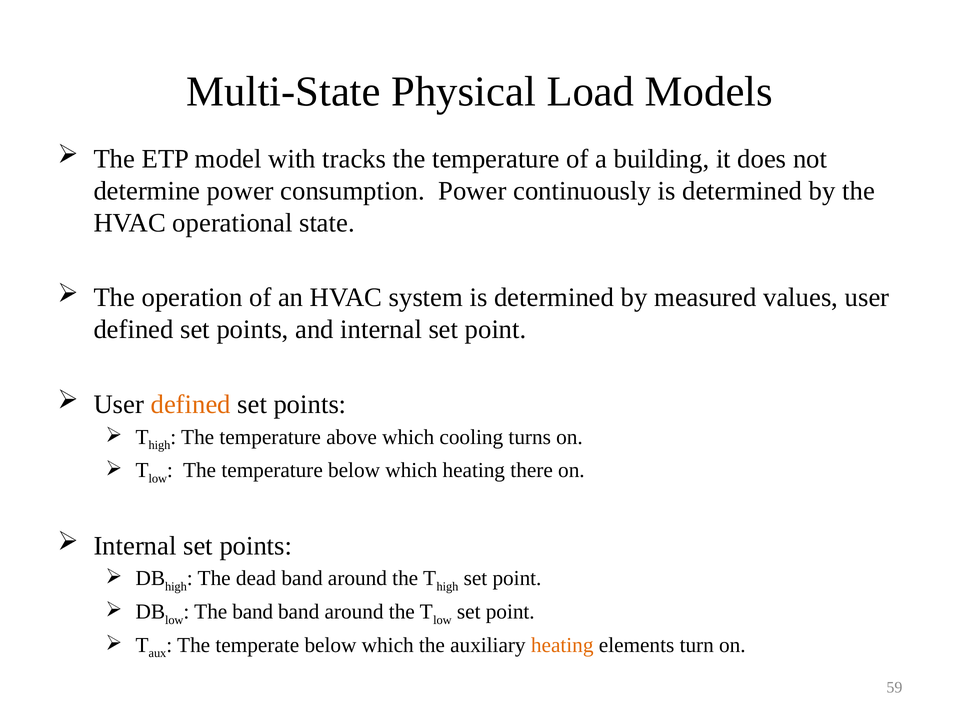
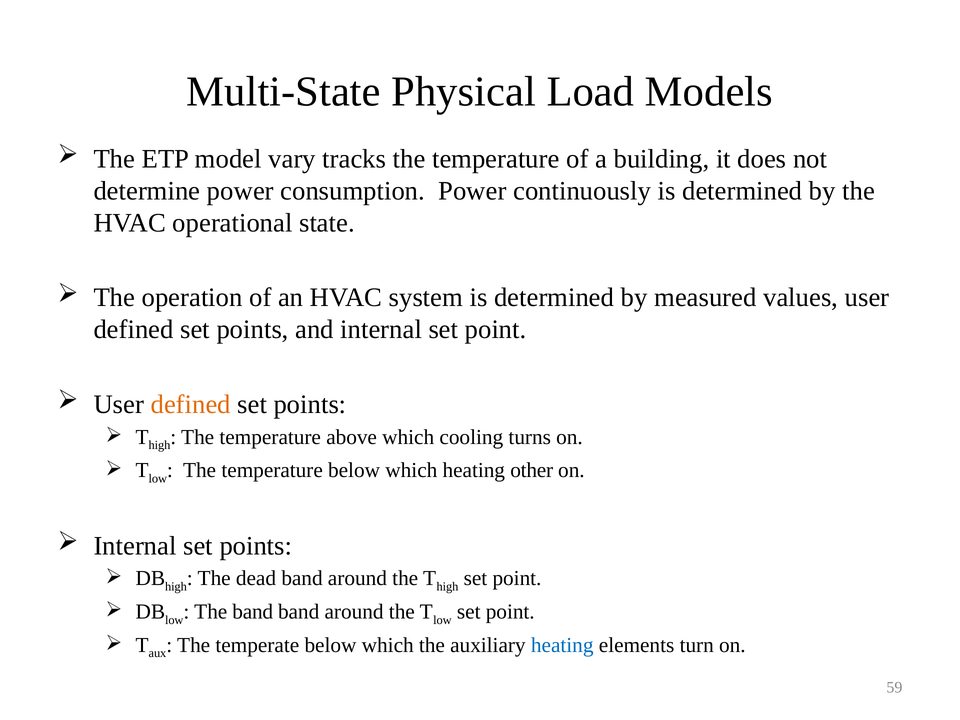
with: with -> vary (292, 159)
there: there -> other (532, 470)
heating colour: orange -> blue (562, 645)
